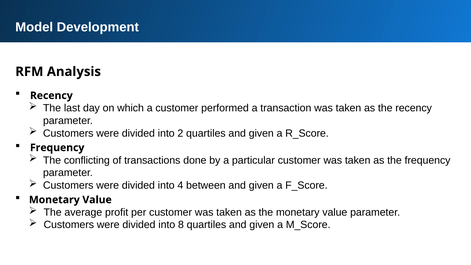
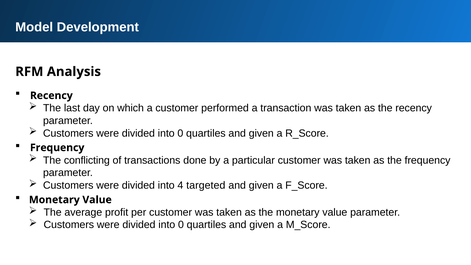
2: 2 -> 0 (180, 133)
between: between -> targeted (206, 185)
8: 8 -> 0 (181, 225)
